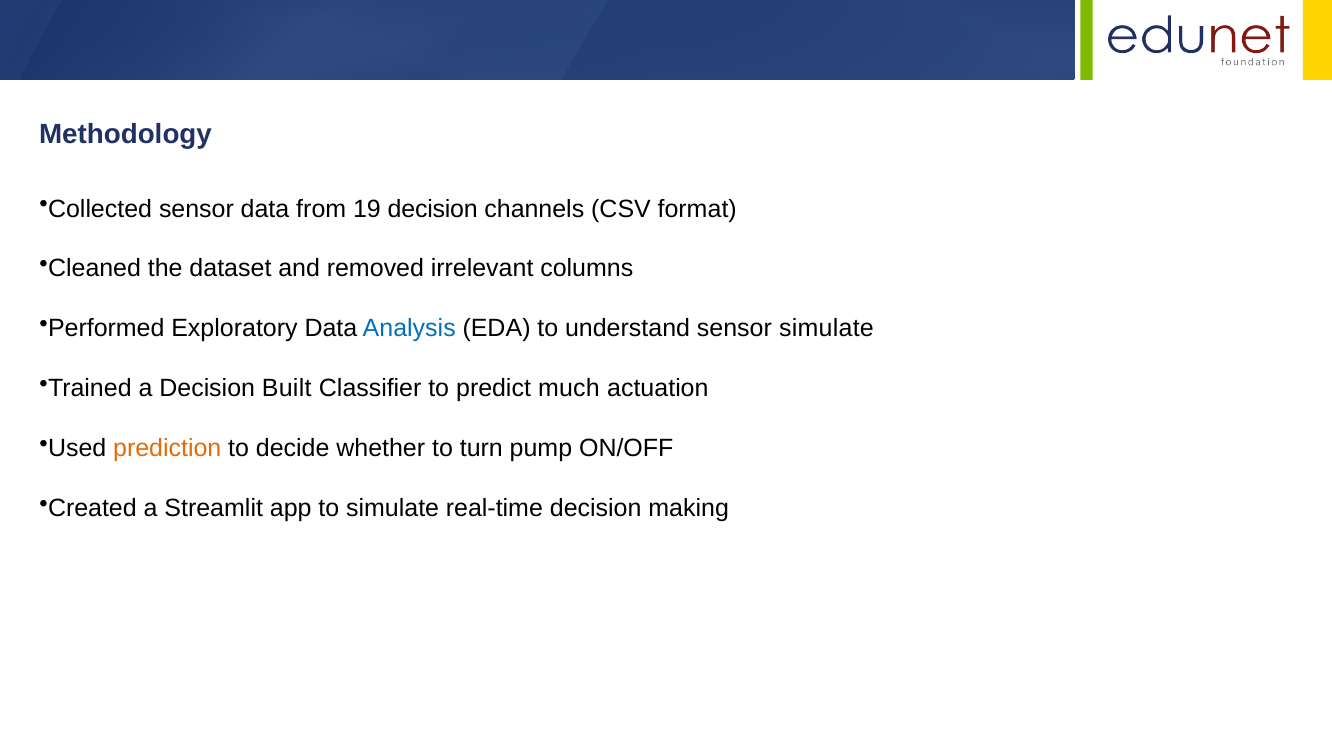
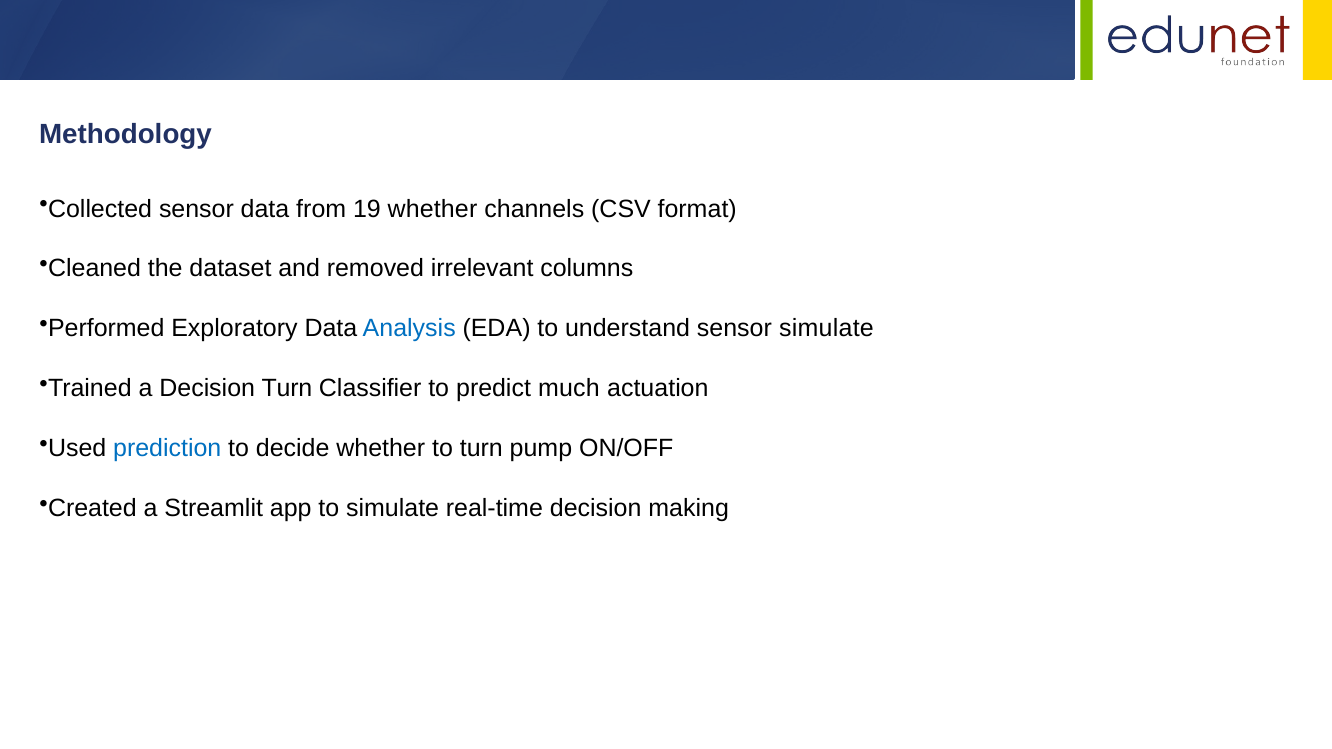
19 decision: decision -> whether (433, 209)
Decision Built: Built -> Turn (287, 389)
prediction colour: orange -> blue (167, 449)
